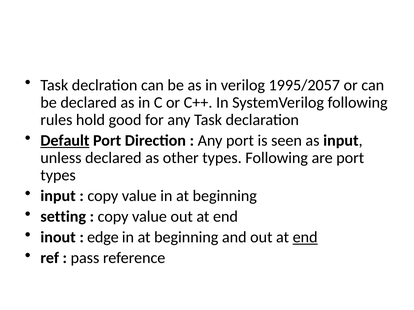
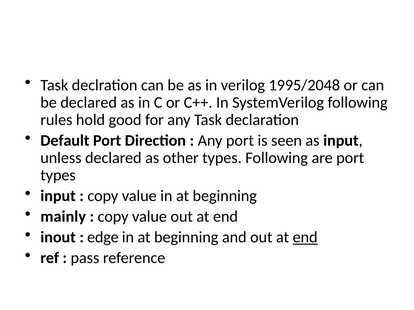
1995/2057: 1995/2057 -> 1995/2048 (304, 85)
Default underline: present -> none (65, 141)
setting: setting -> mainly (63, 217)
